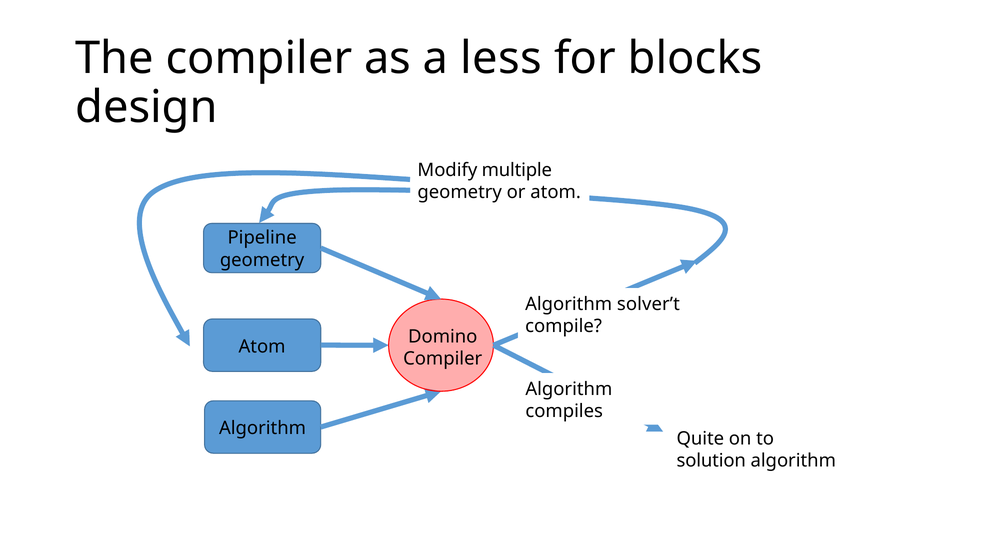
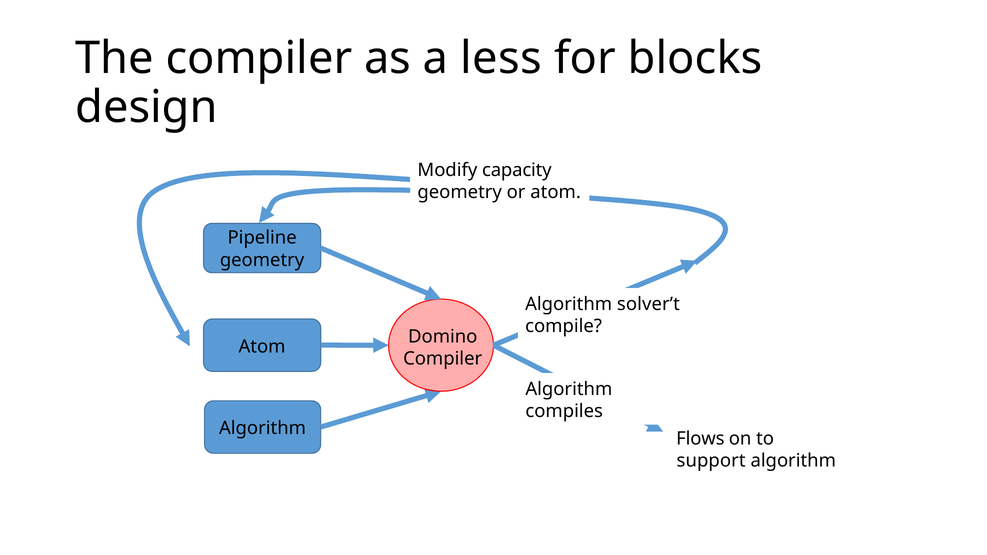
multiple: multiple -> capacity (517, 170)
Quite: Quite -> Flows (700, 439)
solution: solution -> support (711, 461)
